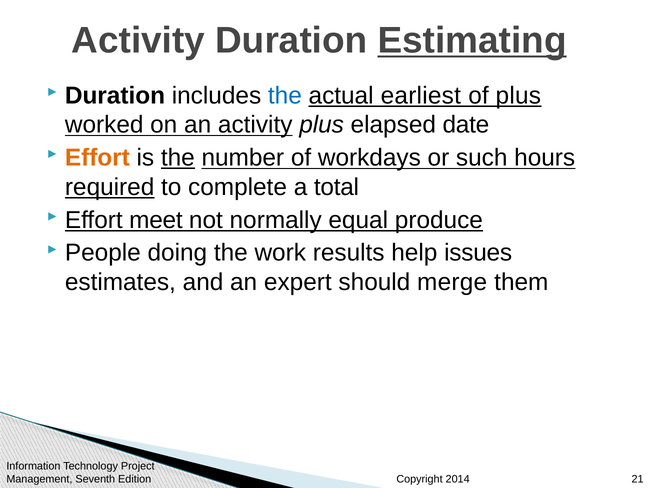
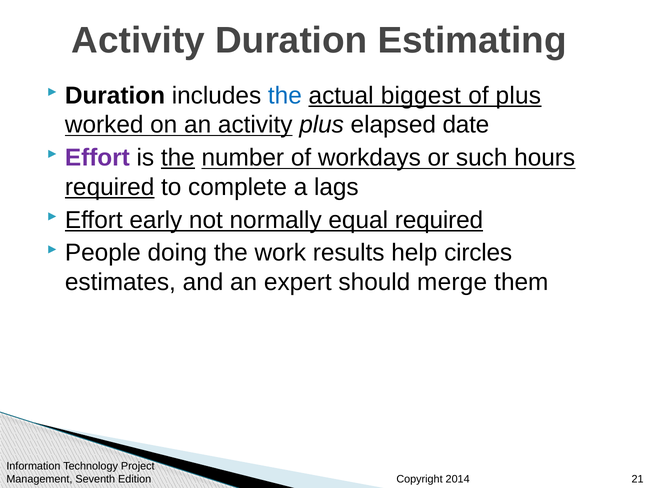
Estimating underline: present -> none (472, 40)
earliest: earliest -> biggest (421, 95)
Effort colour: orange -> purple (97, 158)
total: total -> lags (336, 187)
meet: meet -> early (156, 220)
equal produce: produce -> required (439, 220)
issues: issues -> circles (478, 253)
